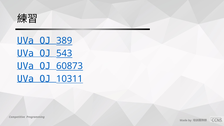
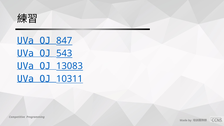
389: 389 -> 847 (64, 41)
60873: 60873 -> 13083 (70, 66)
